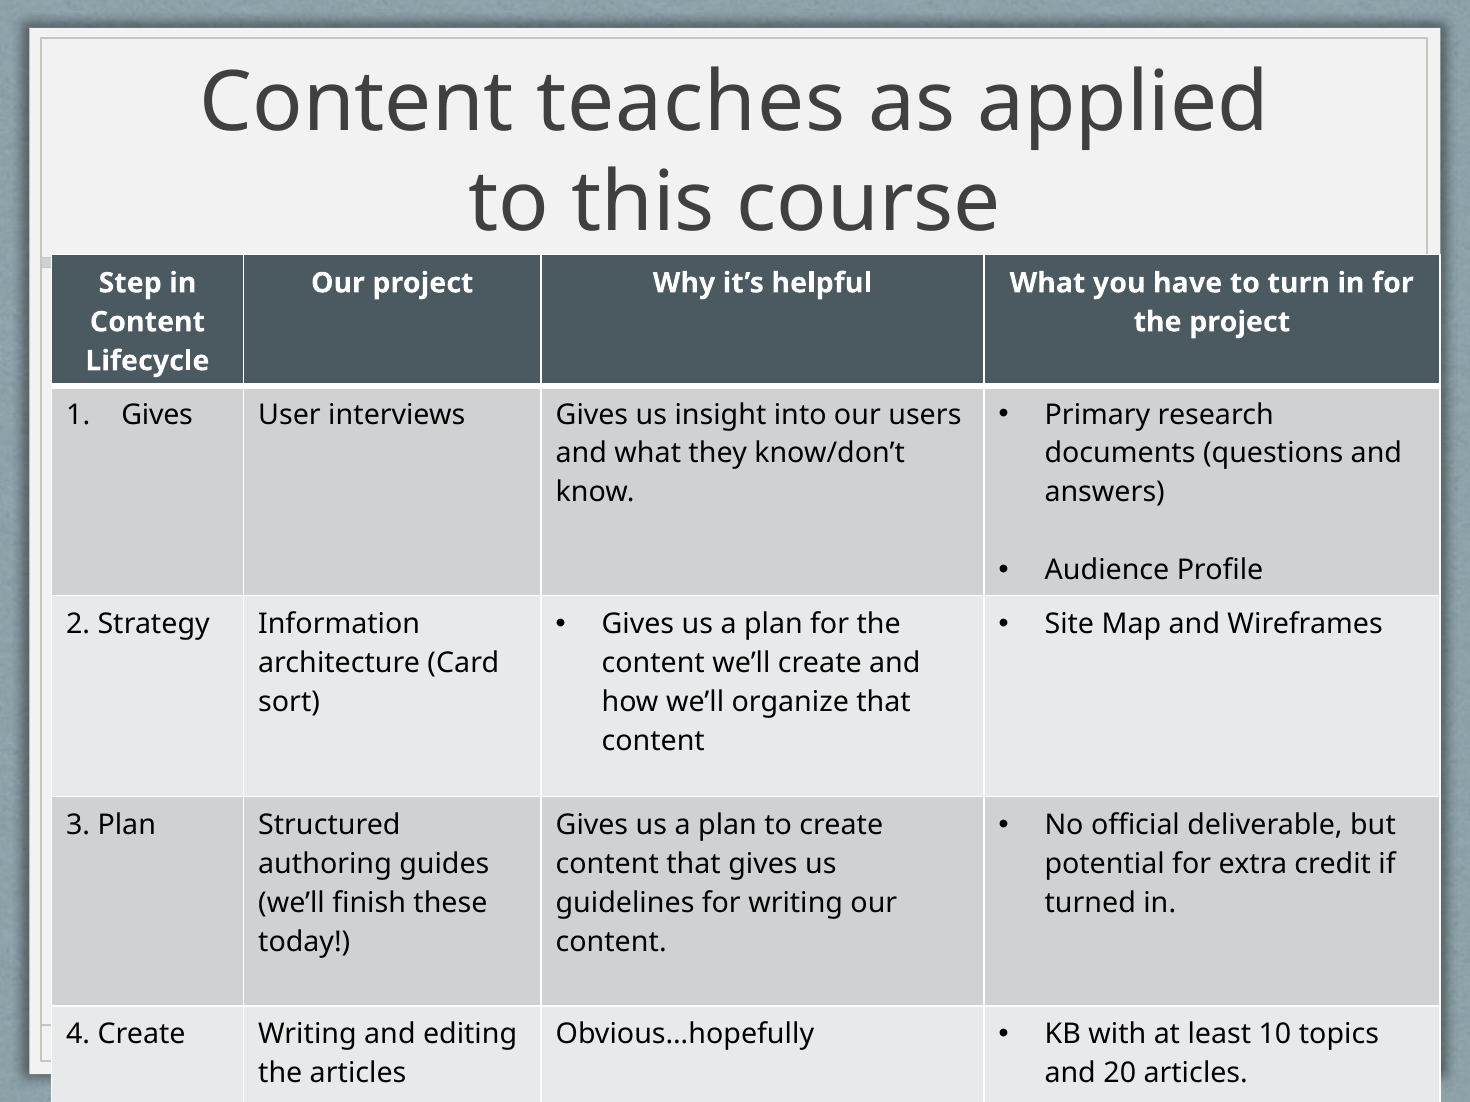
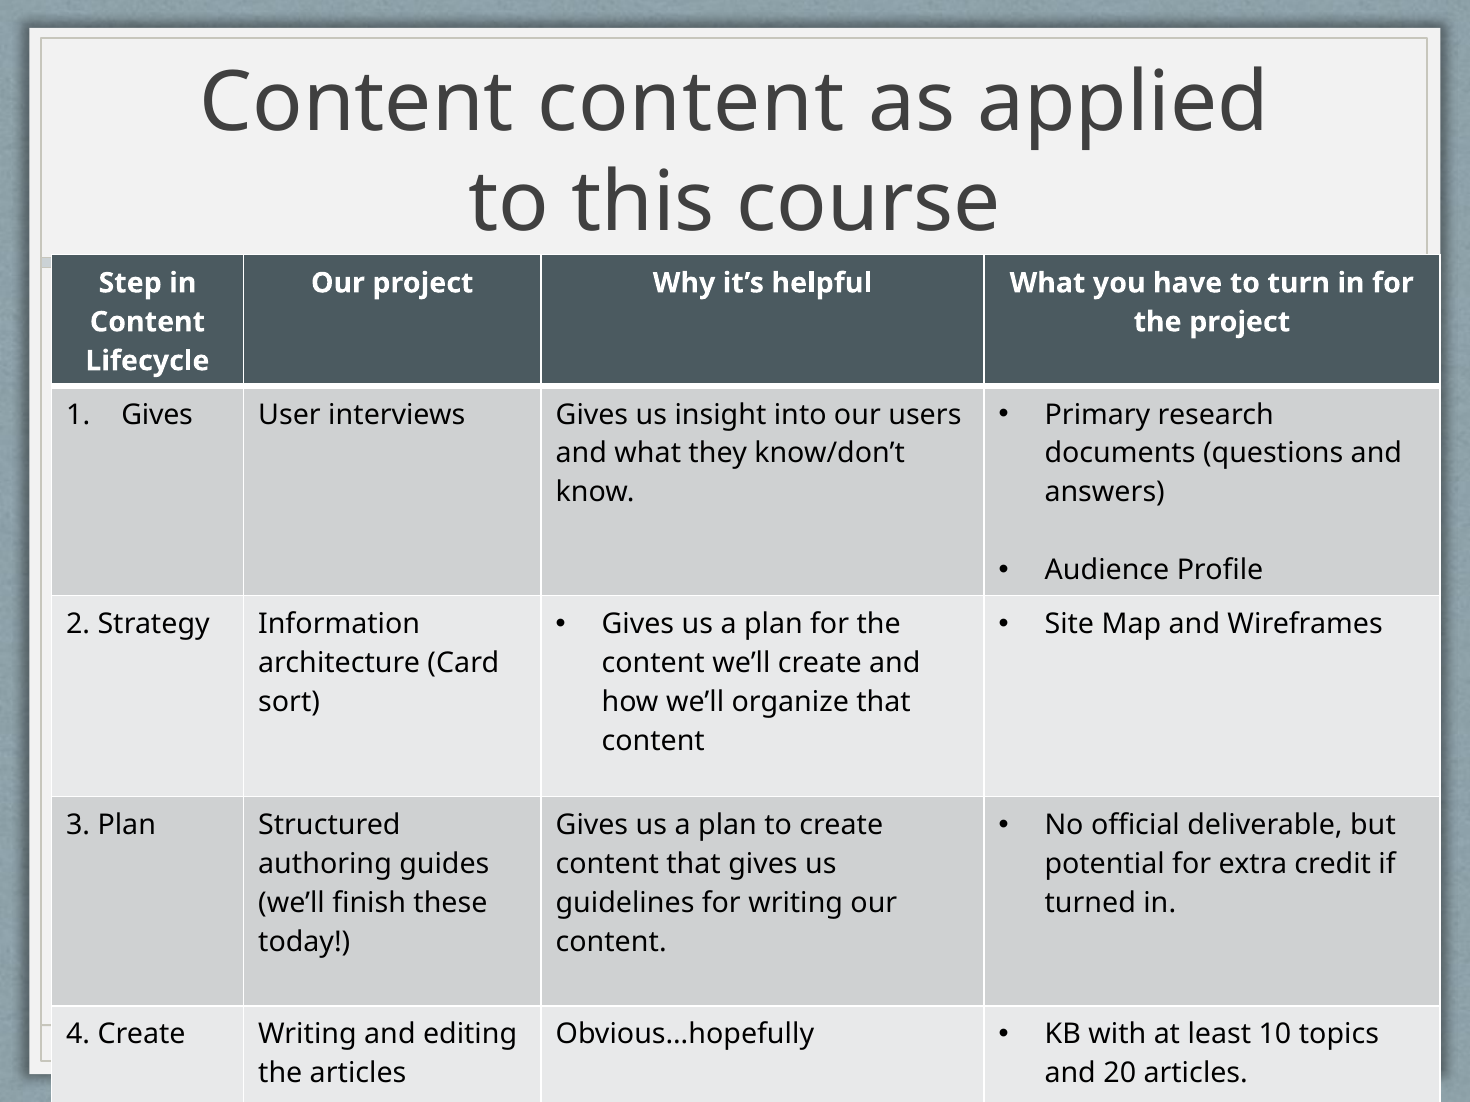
Content teaches: teaches -> content (691, 103)
